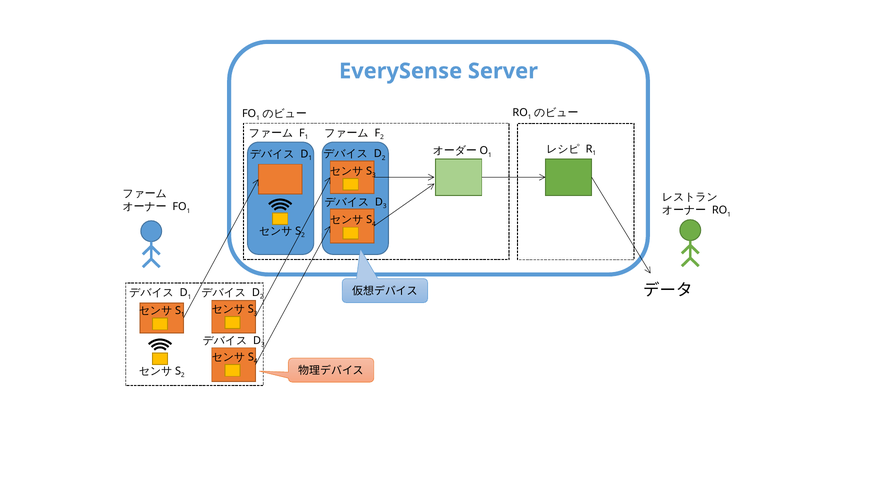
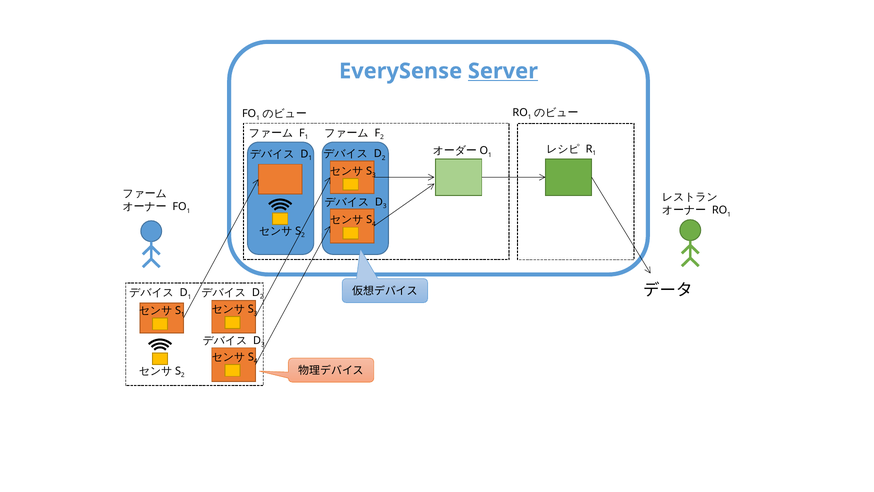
Server underline: none -> present (503, 71)
